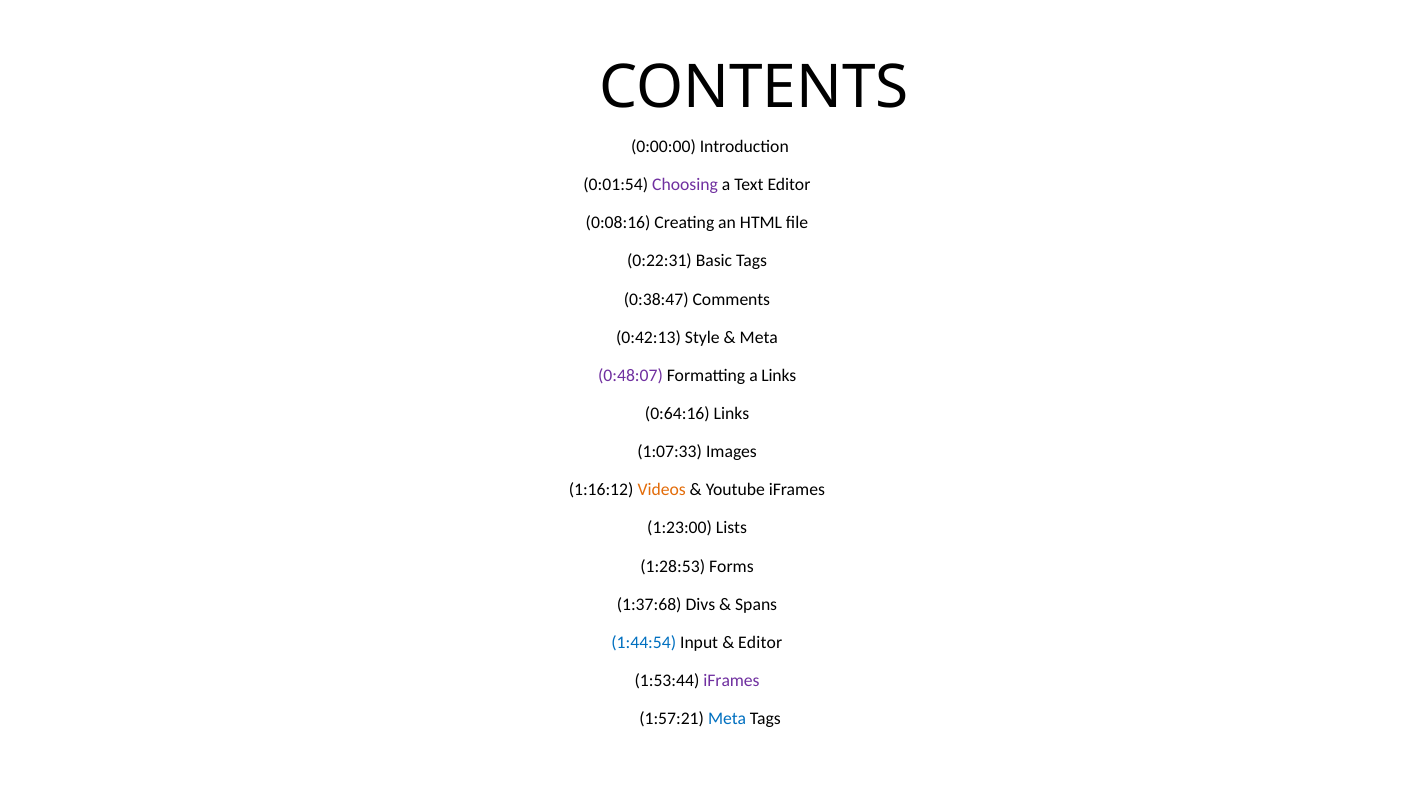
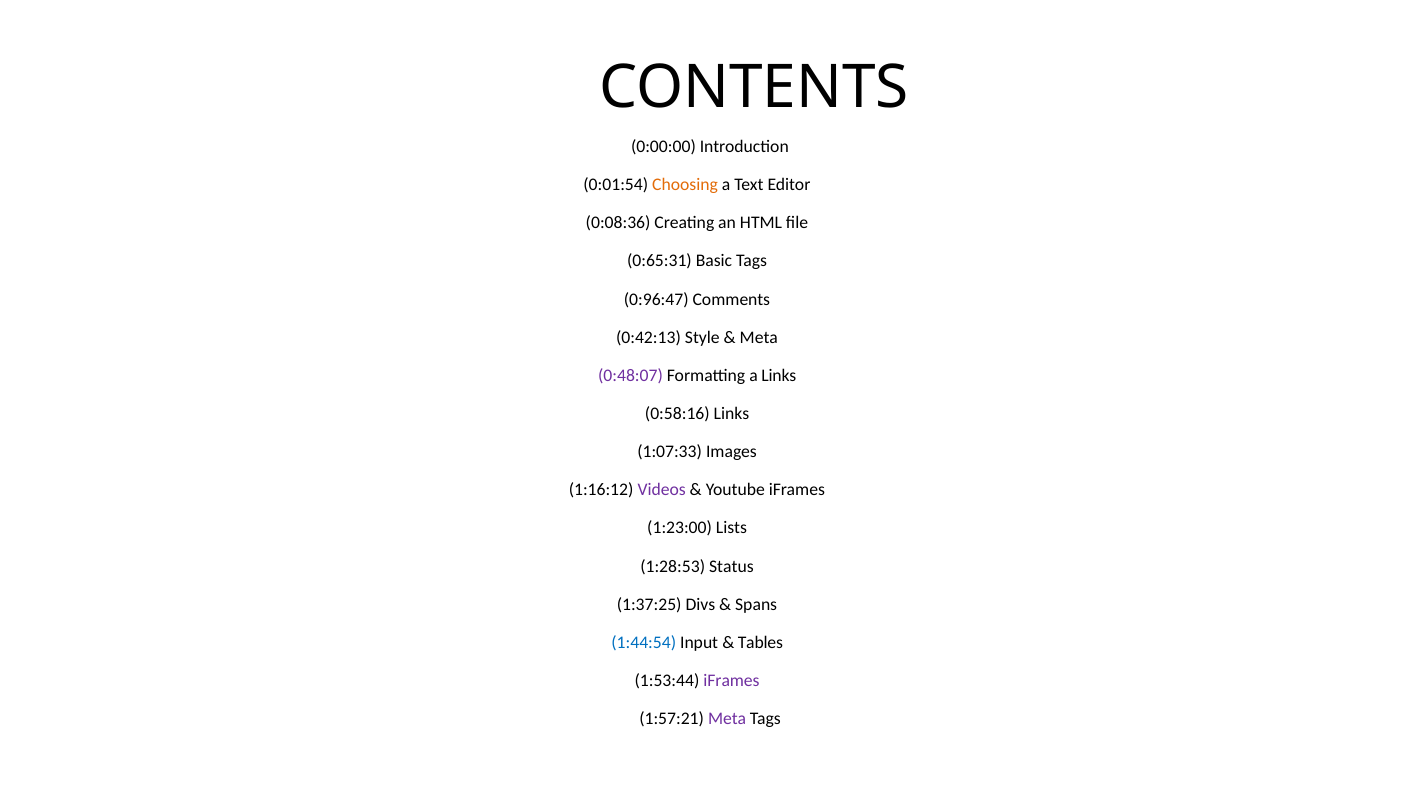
Choosing colour: purple -> orange (685, 185)
0:08:16: 0:08:16 -> 0:08:36 (618, 223)
0:22:31: 0:22:31 -> 0:65:31 (659, 261)
0:38:47: 0:38:47 -> 0:96:47 (656, 299)
0:64:16: 0:64:16 -> 0:58:16 (677, 414)
Videos colour: orange -> purple (662, 490)
Forms: Forms -> Status (731, 567)
1:37:68: 1:37:68 -> 1:37:25 (649, 605)
Editor: Editor -> Tables (760, 643)
Meta colour: blue -> purple (727, 719)
